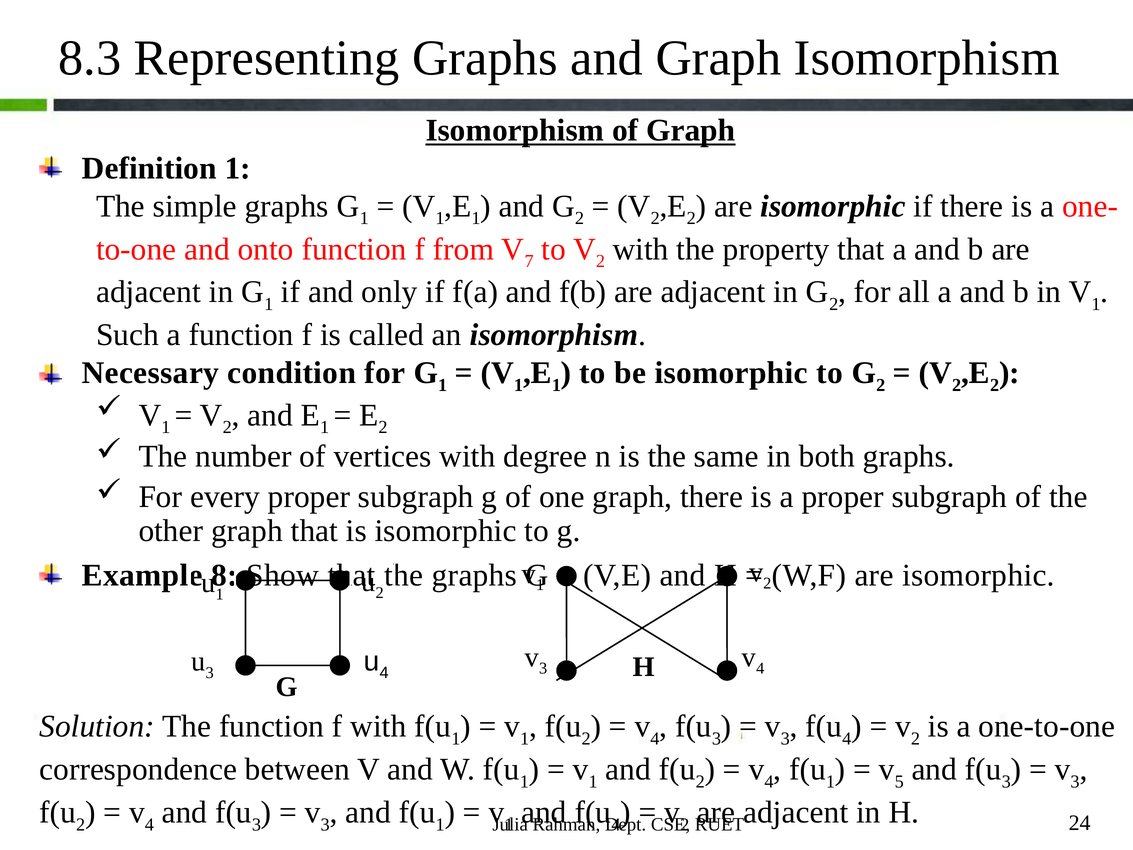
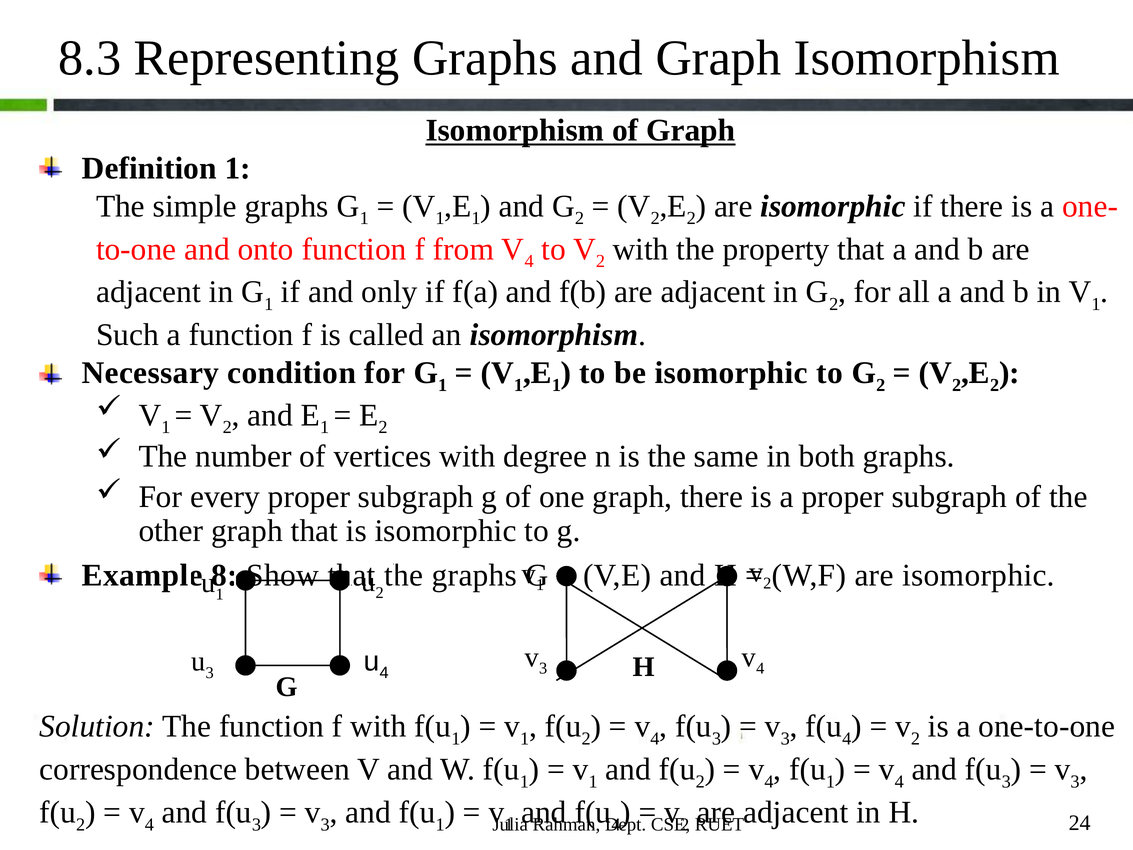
from V 7: 7 -> 4 (529, 261)
5: 5 -> 4 (899, 782)
